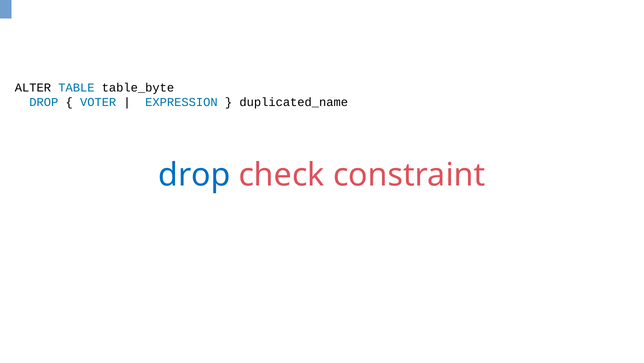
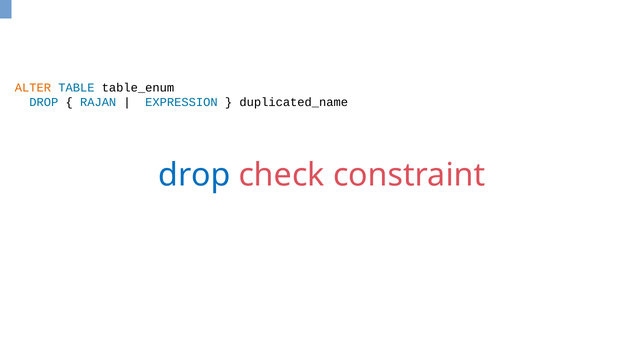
ALTER colour: black -> orange (33, 87)
table_byte: table_byte -> table_enum (138, 87)
VOTER: VOTER -> RAJAN (98, 102)
